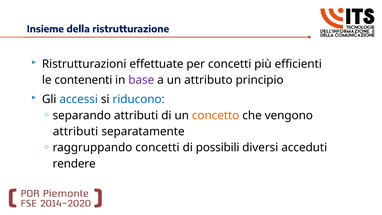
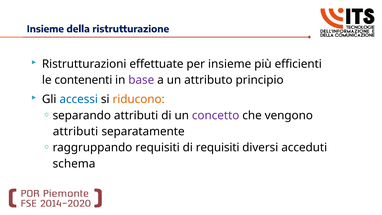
per concetti: concetti -> insieme (230, 64)
riducono colour: blue -> orange (139, 99)
concetto colour: orange -> purple (216, 115)
raggruppando concetti: concetti -> requisiti (158, 148)
di possibili: possibili -> requisiti (218, 148)
rendere: rendere -> schema (74, 164)
